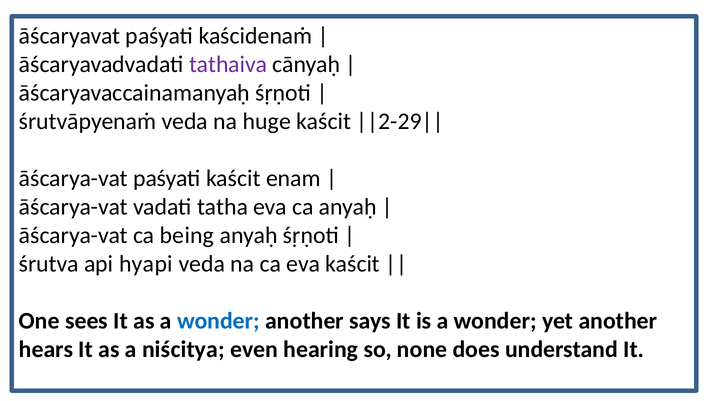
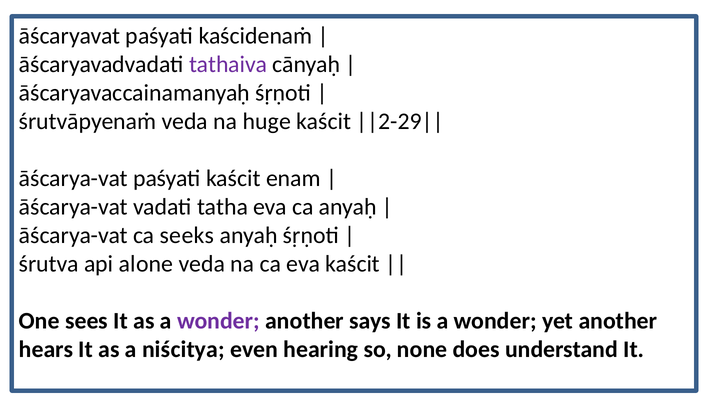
being: being -> seeks (187, 236)
hyapi: hyapi -> alone (146, 264)
wonder colour: blue -> purple (218, 321)
